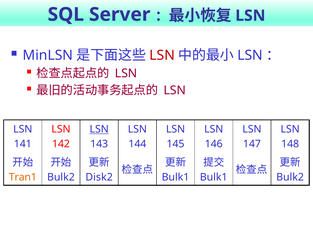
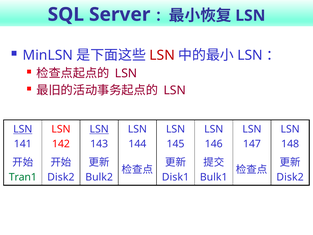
LSN underline: none -> present (23, 129)
Tran1 colour: orange -> green (23, 177)
Bulk2: Bulk2 -> Disk2 (61, 177)
Disk2: Disk2 -> Bulk2 (99, 177)
Bulk1: Bulk1 -> Disk1 (175, 177)
Bulk2: Bulk2 -> Disk2 (290, 177)
